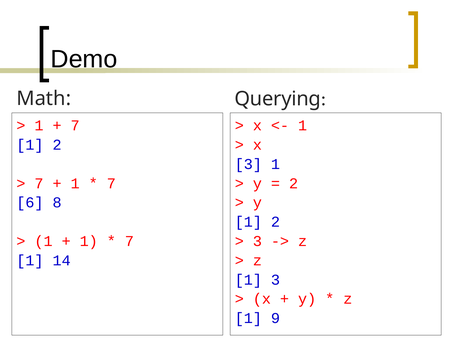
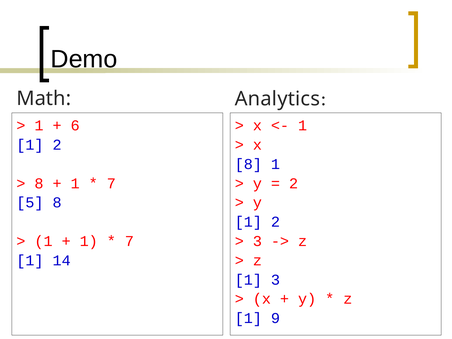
Querying: Querying -> Analytics (278, 99)
7: 7 -> 6 (75, 126)
3: 3 -> 8 (248, 164)
7: 7 -> 8 (39, 183)
6: 6 -> 5 (30, 203)
